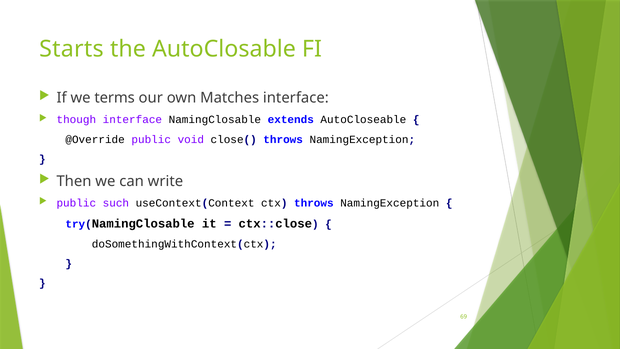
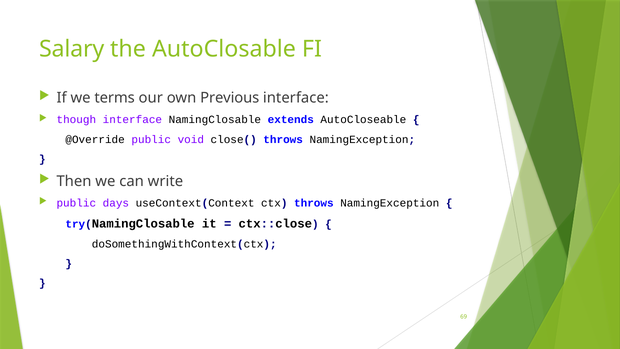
Starts: Starts -> Salary (72, 49)
Matches: Matches -> Previous (230, 98)
such: such -> days (116, 203)
